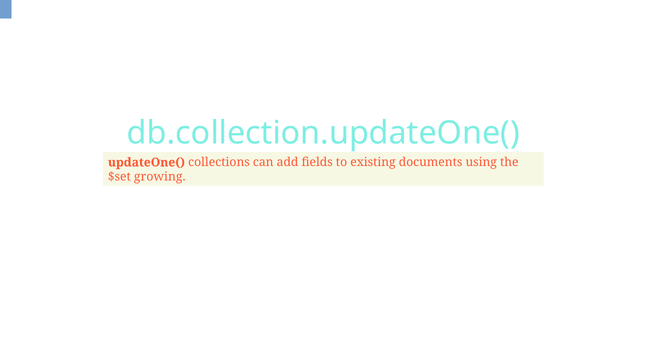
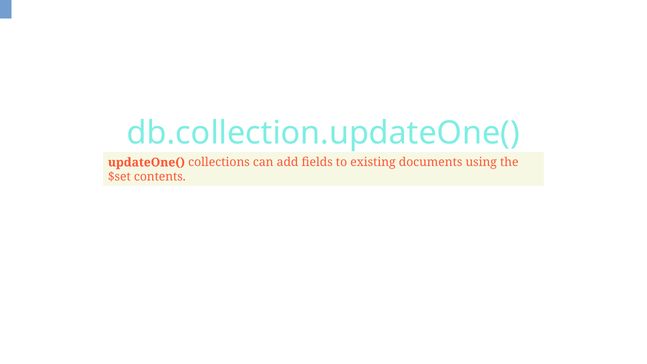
growing: growing -> contents (160, 177)
